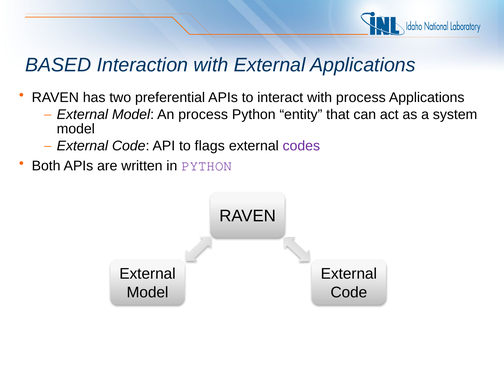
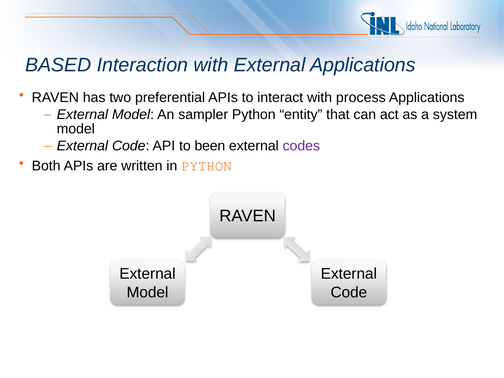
An process: process -> sampler (203, 115)
flags: flags -> been (210, 146)
PYTHON colour: purple -> orange (207, 166)
